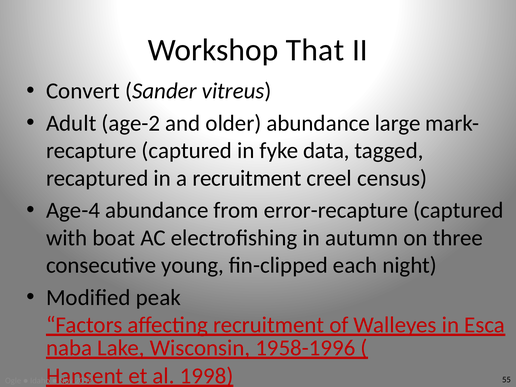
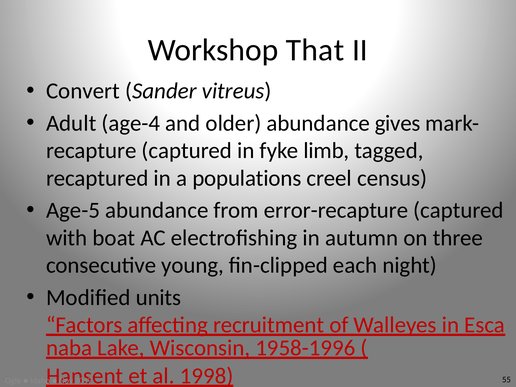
age-2: age-2 -> age-4 (131, 123)
large: large -> gives (398, 123)
data: data -> limb (326, 151)
a recruitment: recruitment -> populations (247, 178)
Age-4: Age-4 -> Age-5 (73, 210)
peak: peak -> units (158, 298)
